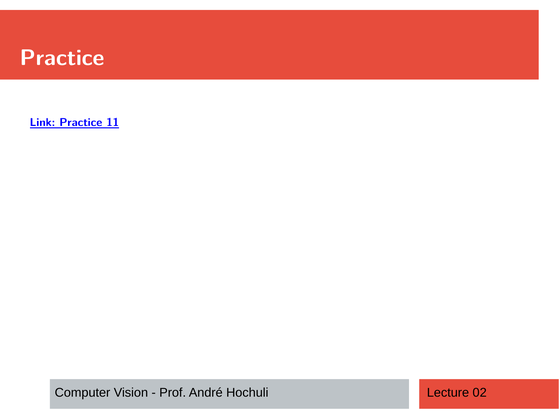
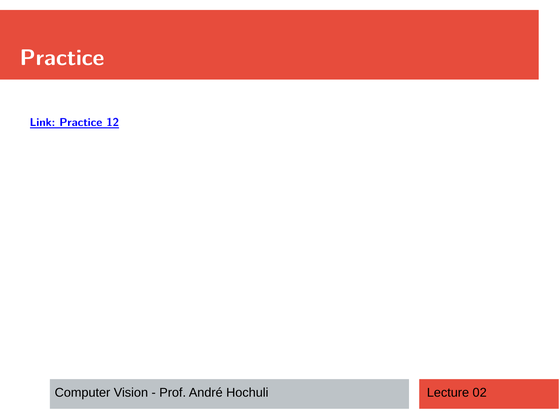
11: 11 -> 12 (113, 122)
